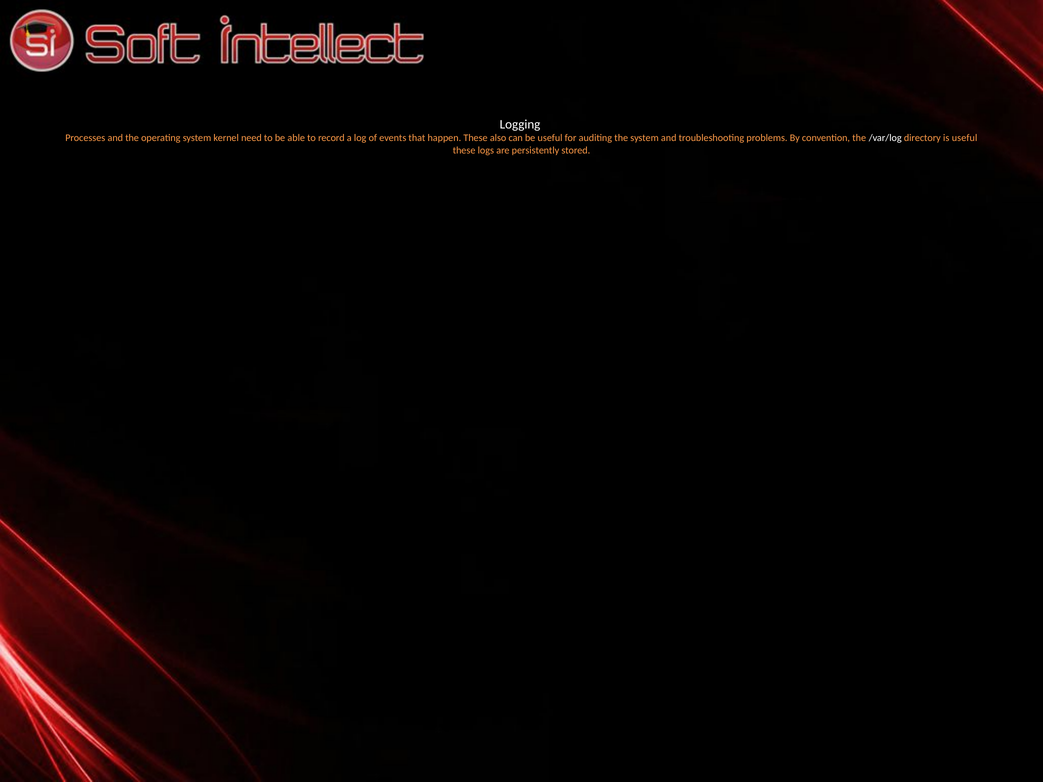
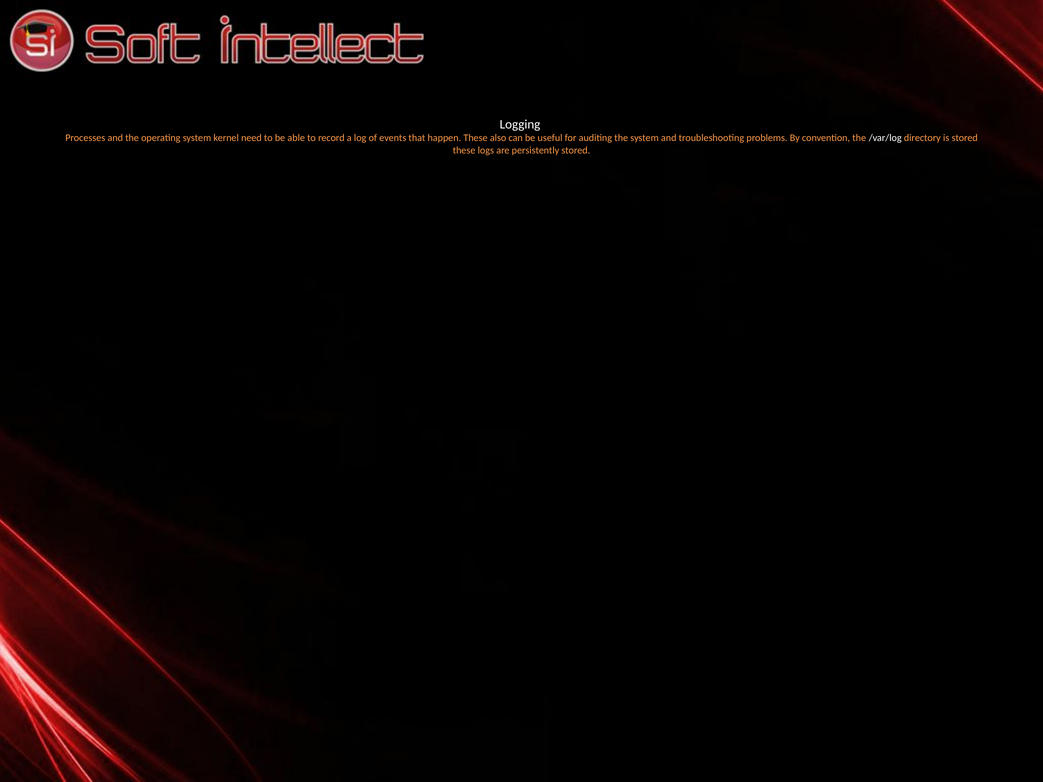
is useful: useful -> stored (965, 138)
